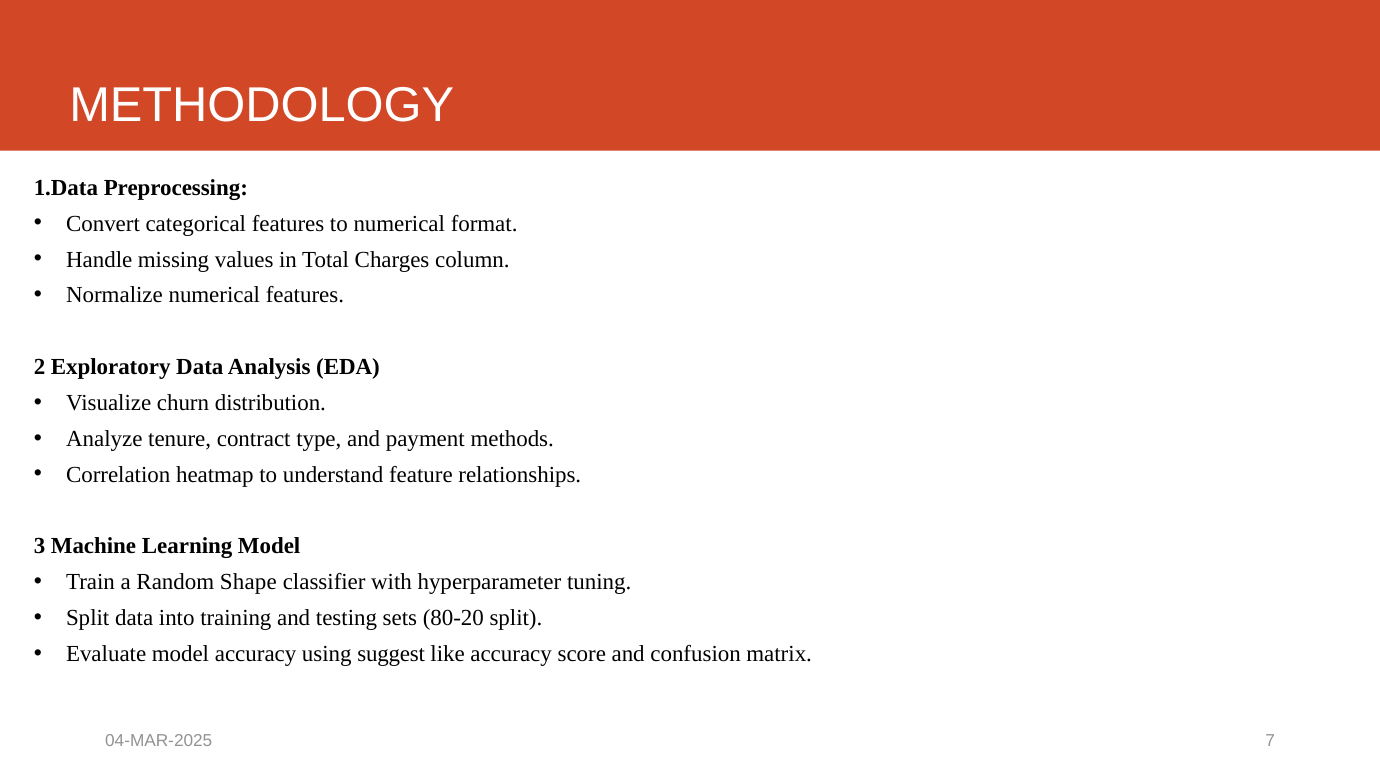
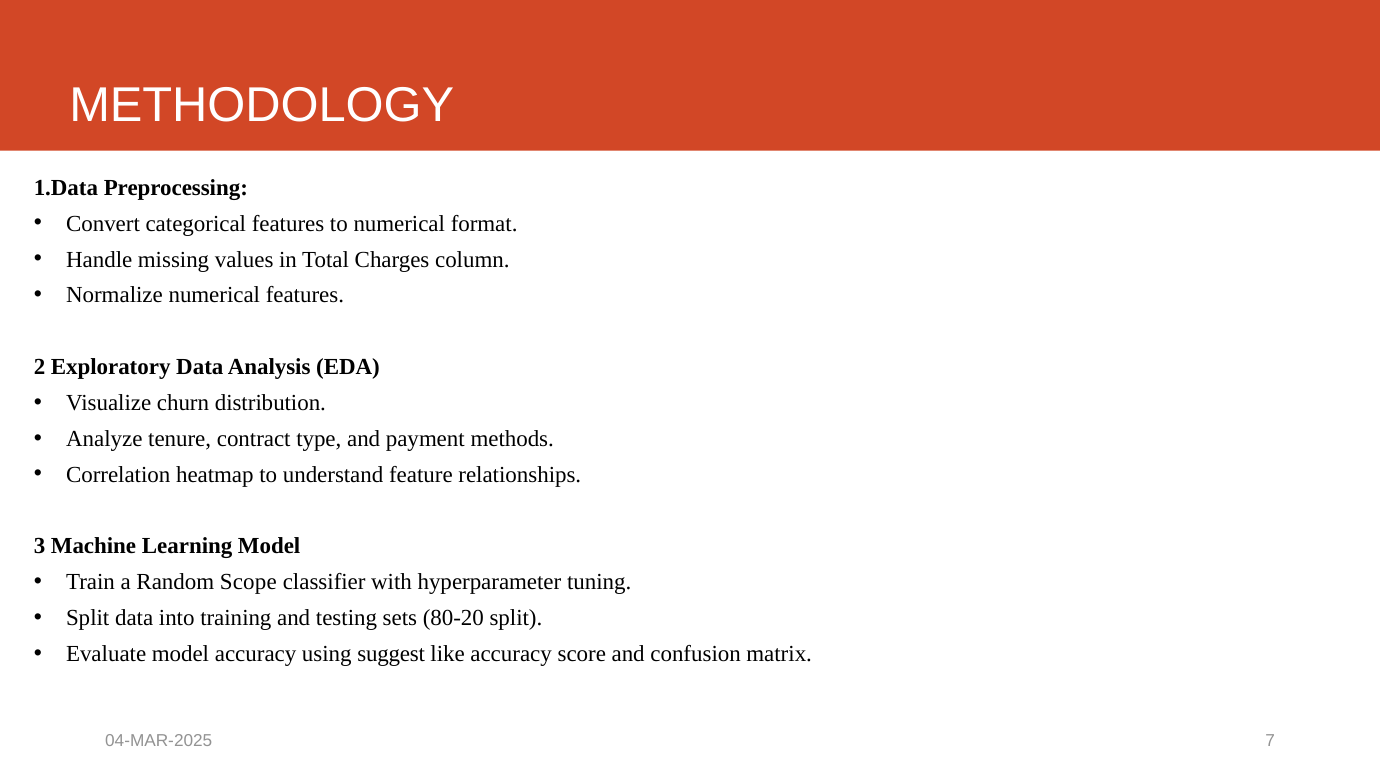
Shape: Shape -> Scope (248, 582)
